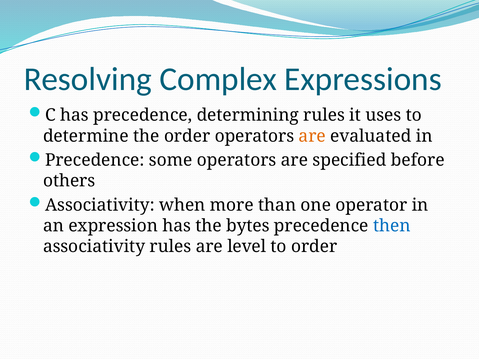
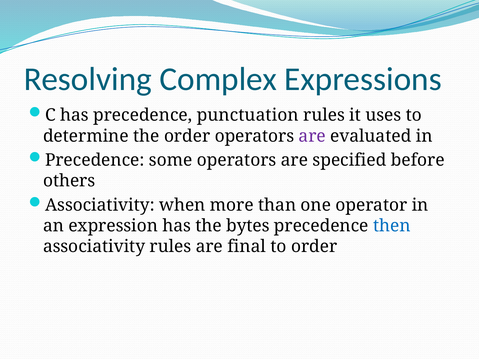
determining: determining -> punctuation (248, 115)
are colour: orange -> purple (312, 136)
level: level -> final (247, 247)
